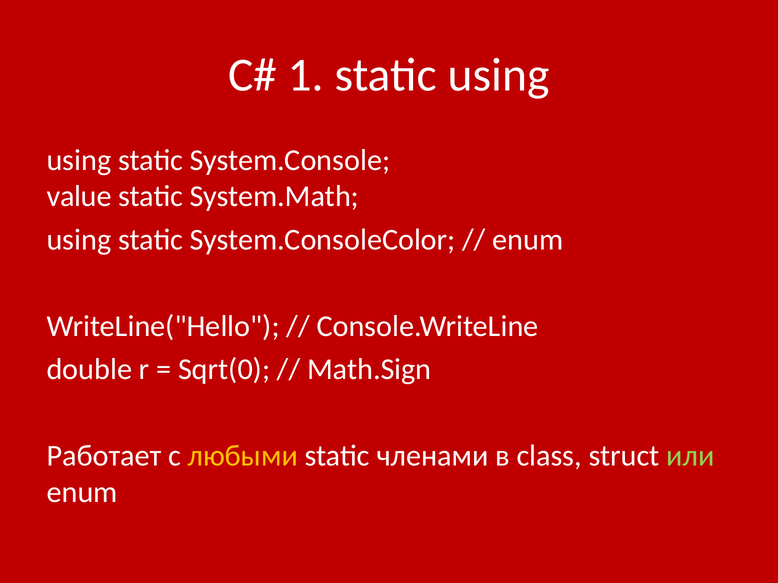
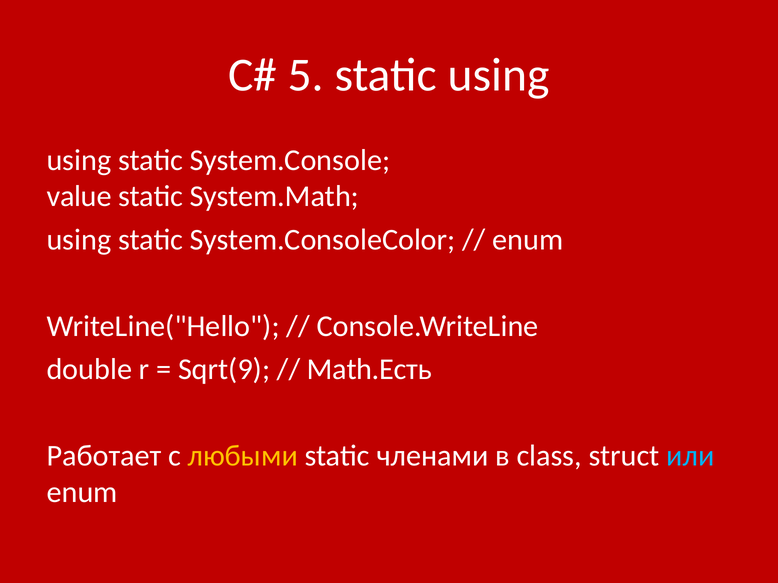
1: 1 -> 5 (306, 75)
Sqrt(0: Sqrt(0 -> Sqrt(9 (224, 370)
Math.Sign: Math.Sign -> Math.Есть (369, 370)
или colour: light green -> light blue (690, 456)
